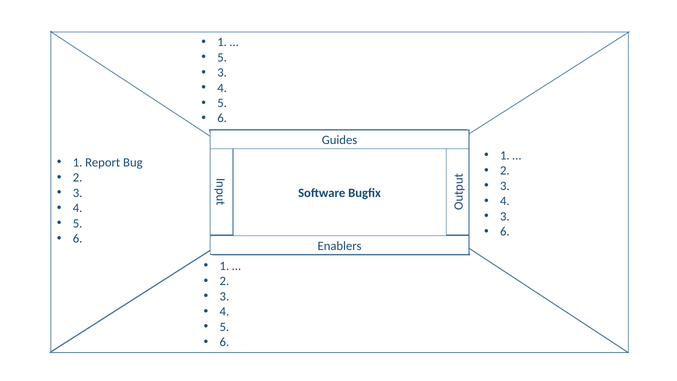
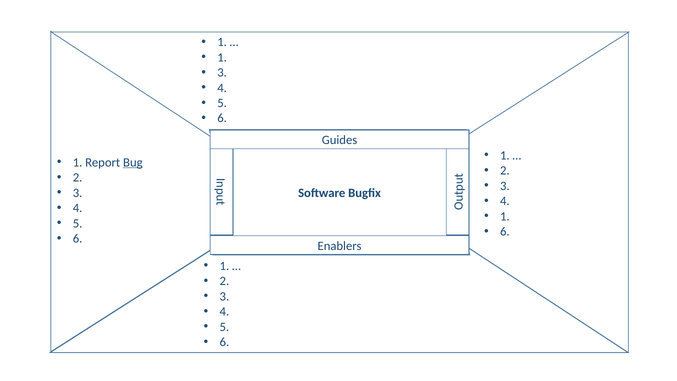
5: 5 -> 1 (222, 57)
Bug underline: none -> present (133, 162)
3: 3 -> 1 (505, 216)
